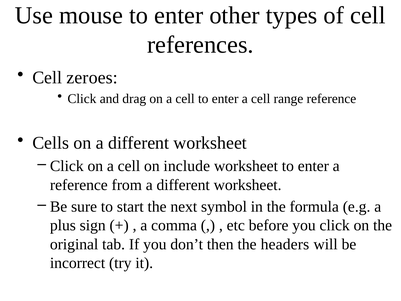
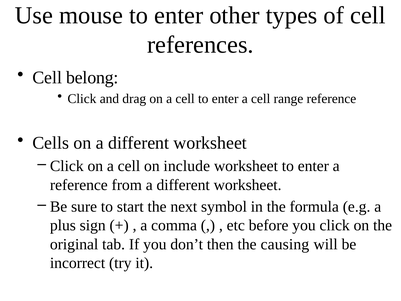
zeroes: zeroes -> belong (92, 77)
headers: headers -> causing (285, 244)
